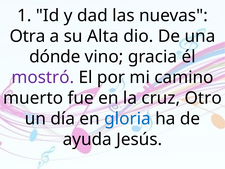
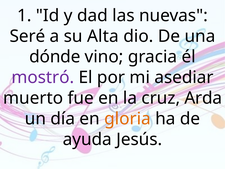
Otra: Otra -> Seré (27, 36)
camino: camino -> asediar (184, 77)
Otro: Otro -> Arda (203, 98)
gloria colour: blue -> orange (128, 119)
